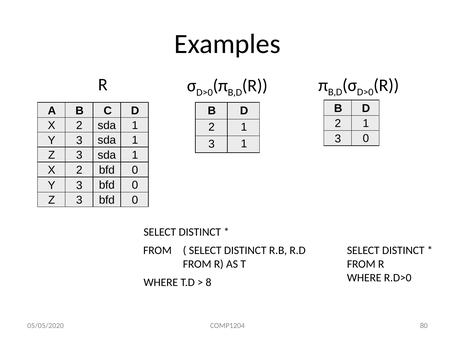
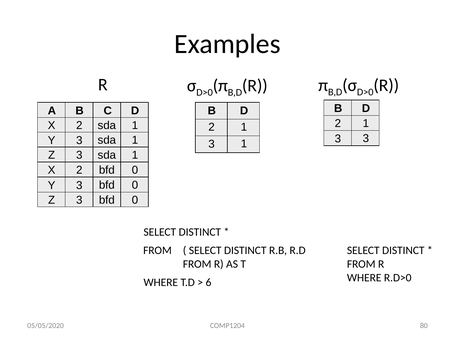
3 0: 0 -> 3 (366, 139)
8: 8 -> 6 (208, 283)
